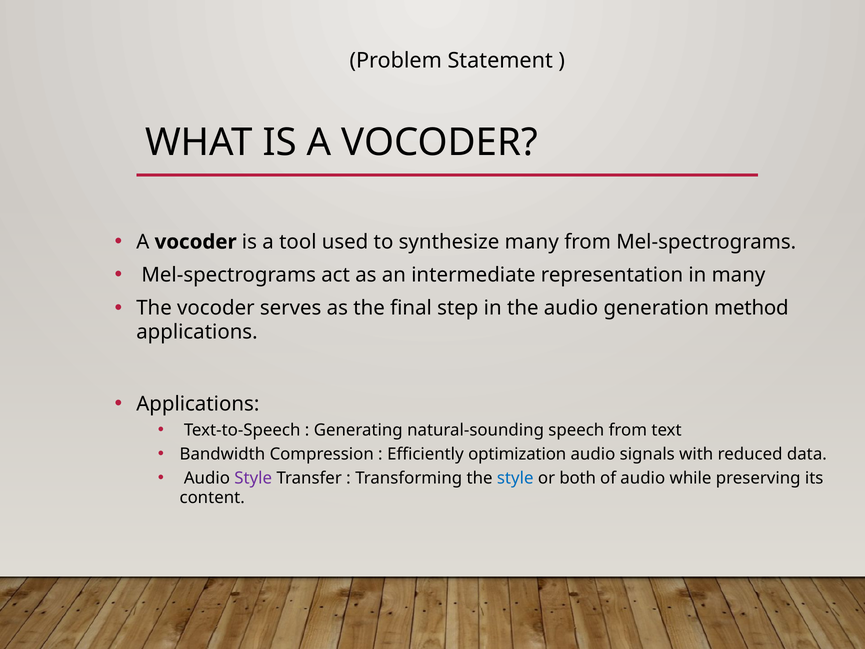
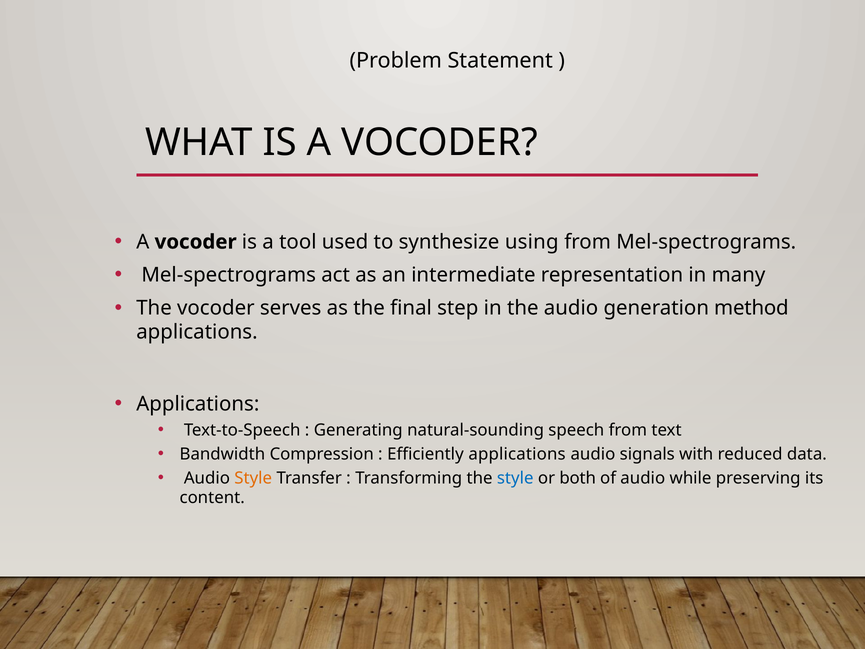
synthesize many: many -> using (532, 242)
Efficiently optimization: optimization -> applications (517, 454)
Style colour: purple -> orange (253, 478)
